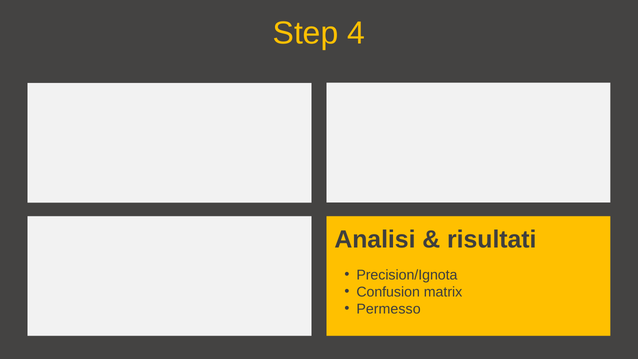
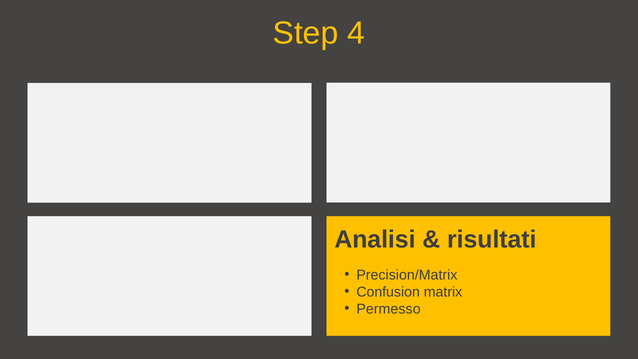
Precision/Ignota: Precision/Ignota -> Precision/Matrix (407, 275)
